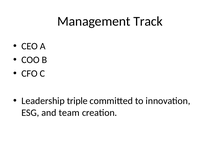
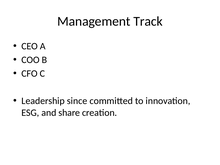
triple: triple -> since (77, 101)
team: team -> share (69, 113)
